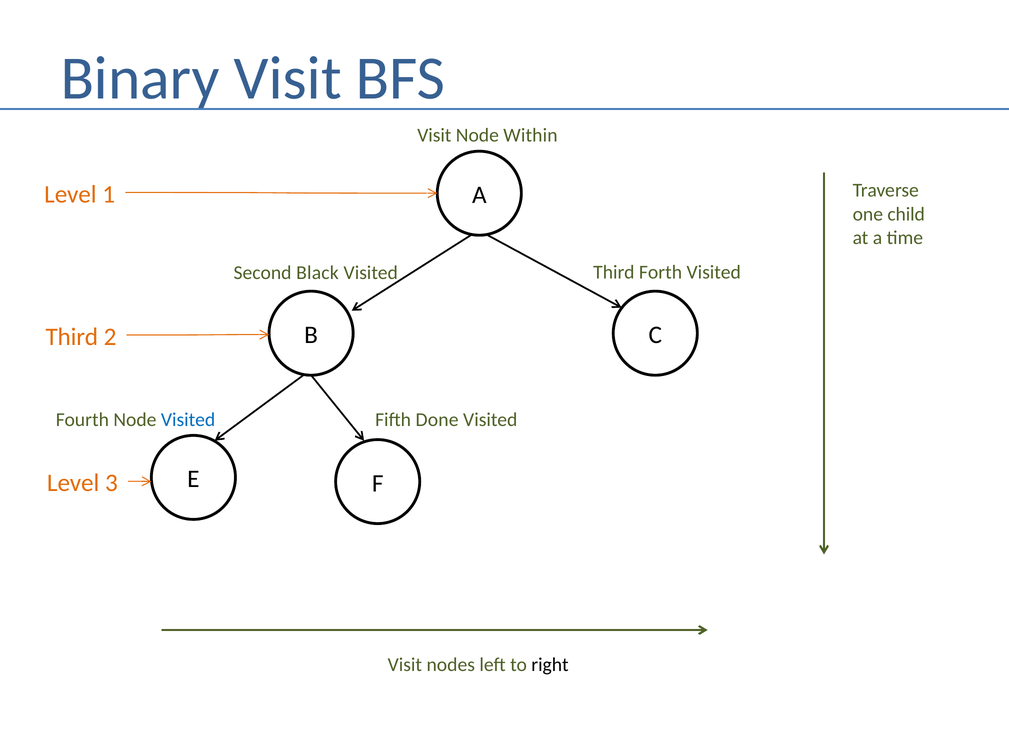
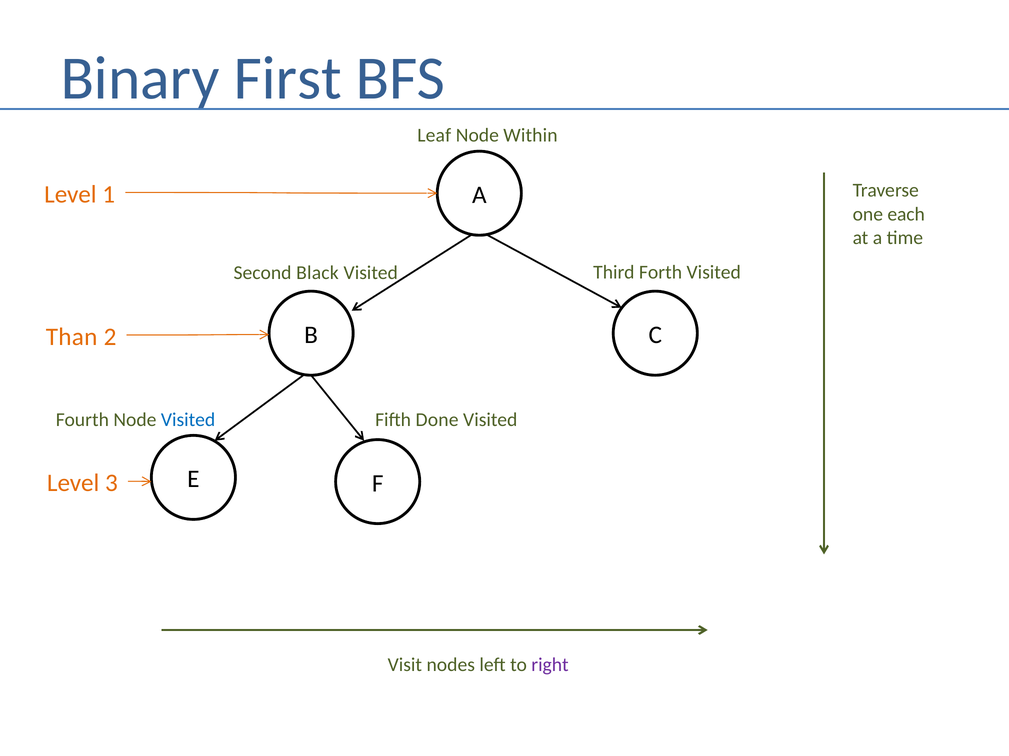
Binary Visit: Visit -> First (288, 78)
Visit: Visit -> Leaf (434, 135)
child: child -> each (906, 214)
Third: Third -> Than (72, 337)
right colour: black -> purple (550, 666)
